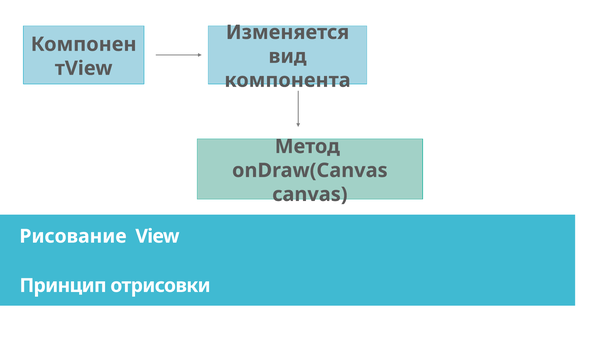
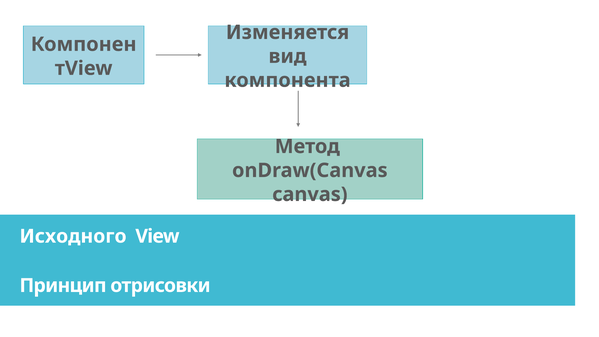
Рисование: Рисование -> Исходного (73, 236)
